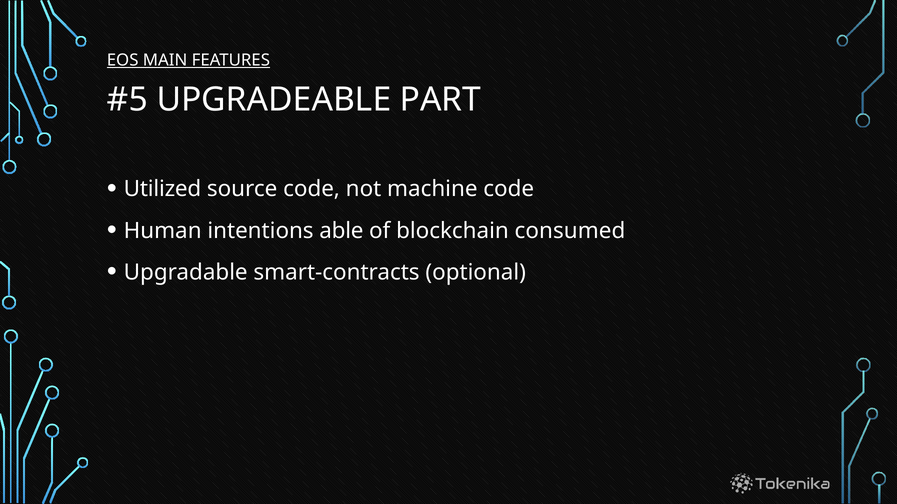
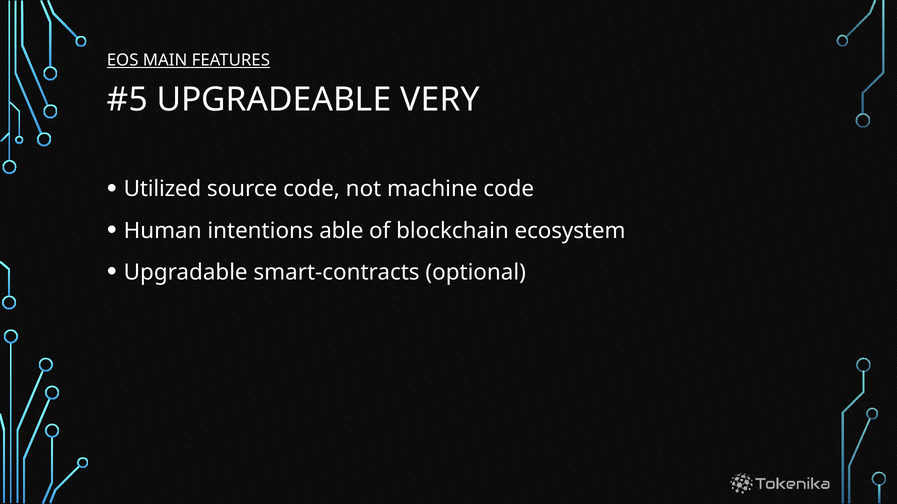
PART: PART -> VERY (440, 100)
consumed: consumed -> ecosystem (570, 231)
